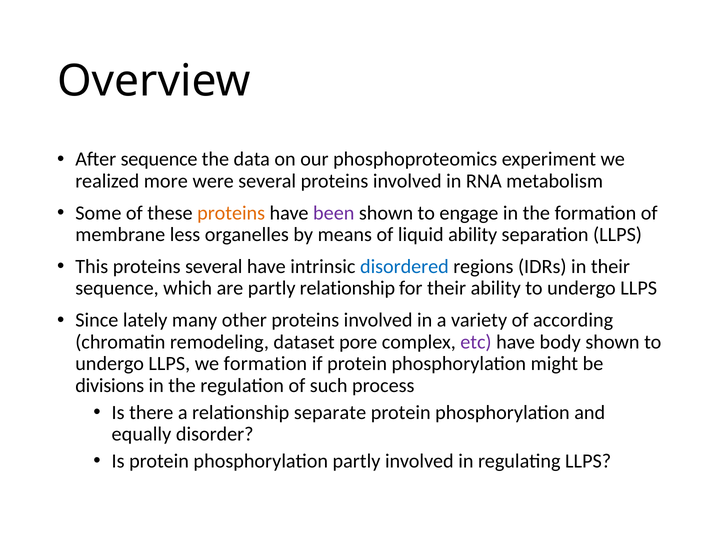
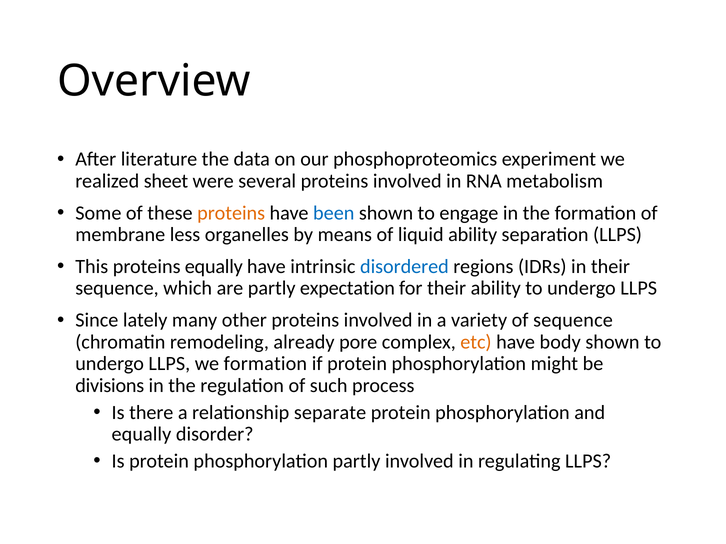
After sequence: sequence -> literature (159, 159)
more: more -> sheet (166, 181)
been colour: purple -> blue (334, 213)
proteins several: several -> equally (214, 267)
partly relationship: relationship -> expectation (347, 289)
of according: according -> sequence (573, 320)
dataset: dataset -> already (304, 342)
etc colour: purple -> orange (476, 342)
